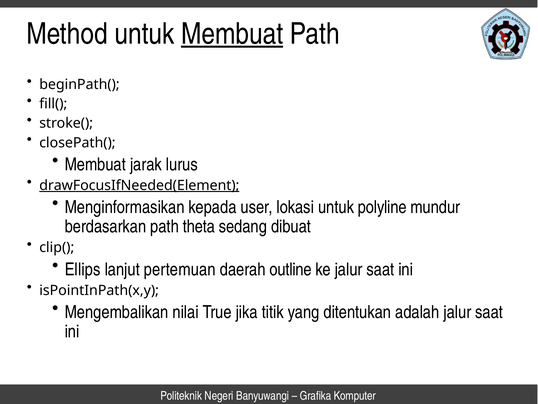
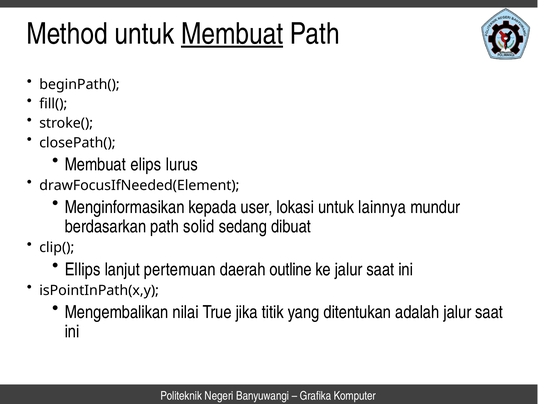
jarak: jarak -> elips (146, 164)
drawFocusIfNeeded(Element underline: present -> none (139, 185)
polyline: polyline -> lainnya (382, 207)
theta: theta -> solid (199, 226)
